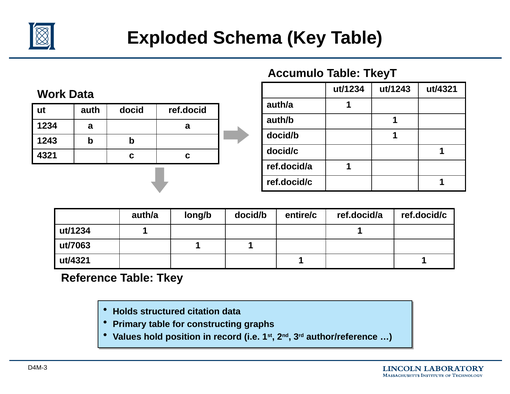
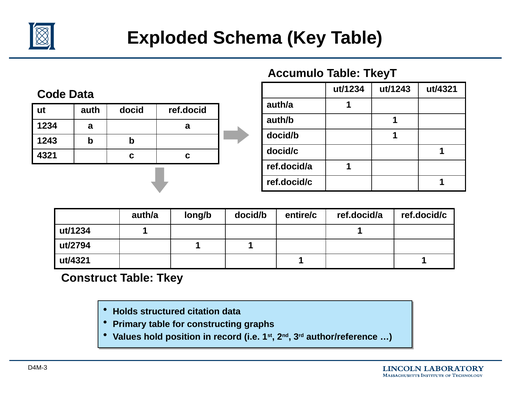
Work: Work -> Code (52, 94)
ut/7063: ut/7063 -> ut/2794 (75, 246)
Reference: Reference -> Construct (89, 278)
